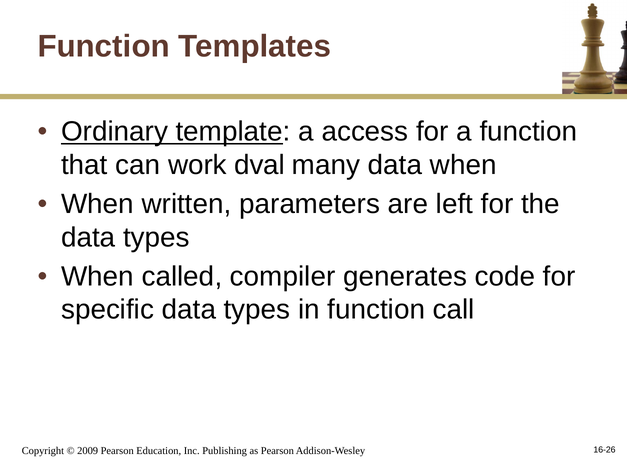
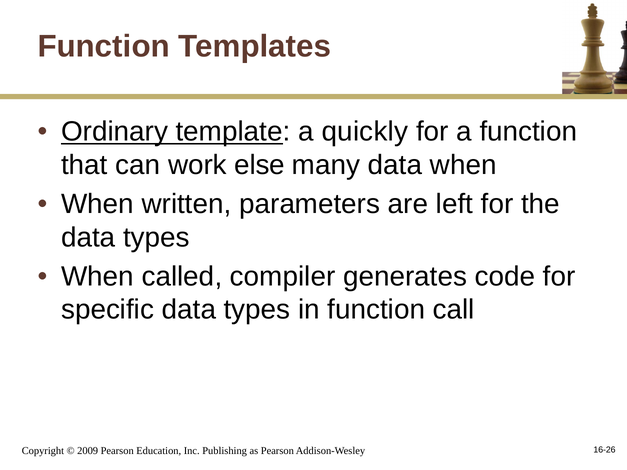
access: access -> quickly (365, 132)
dval: dval -> else (260, 165)
